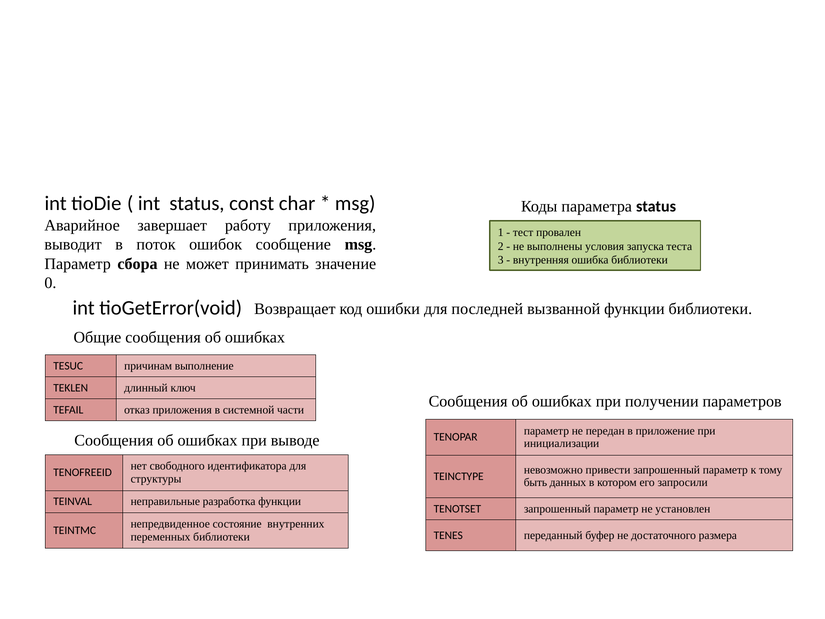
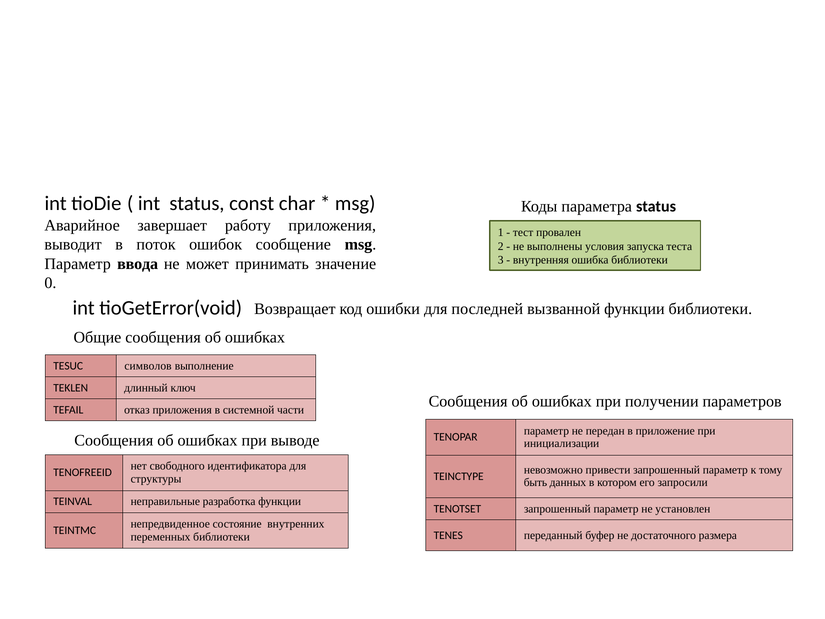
сбора: сбора -> ввода (138, 264)
причинам: причинам -> символов (148, 366)
